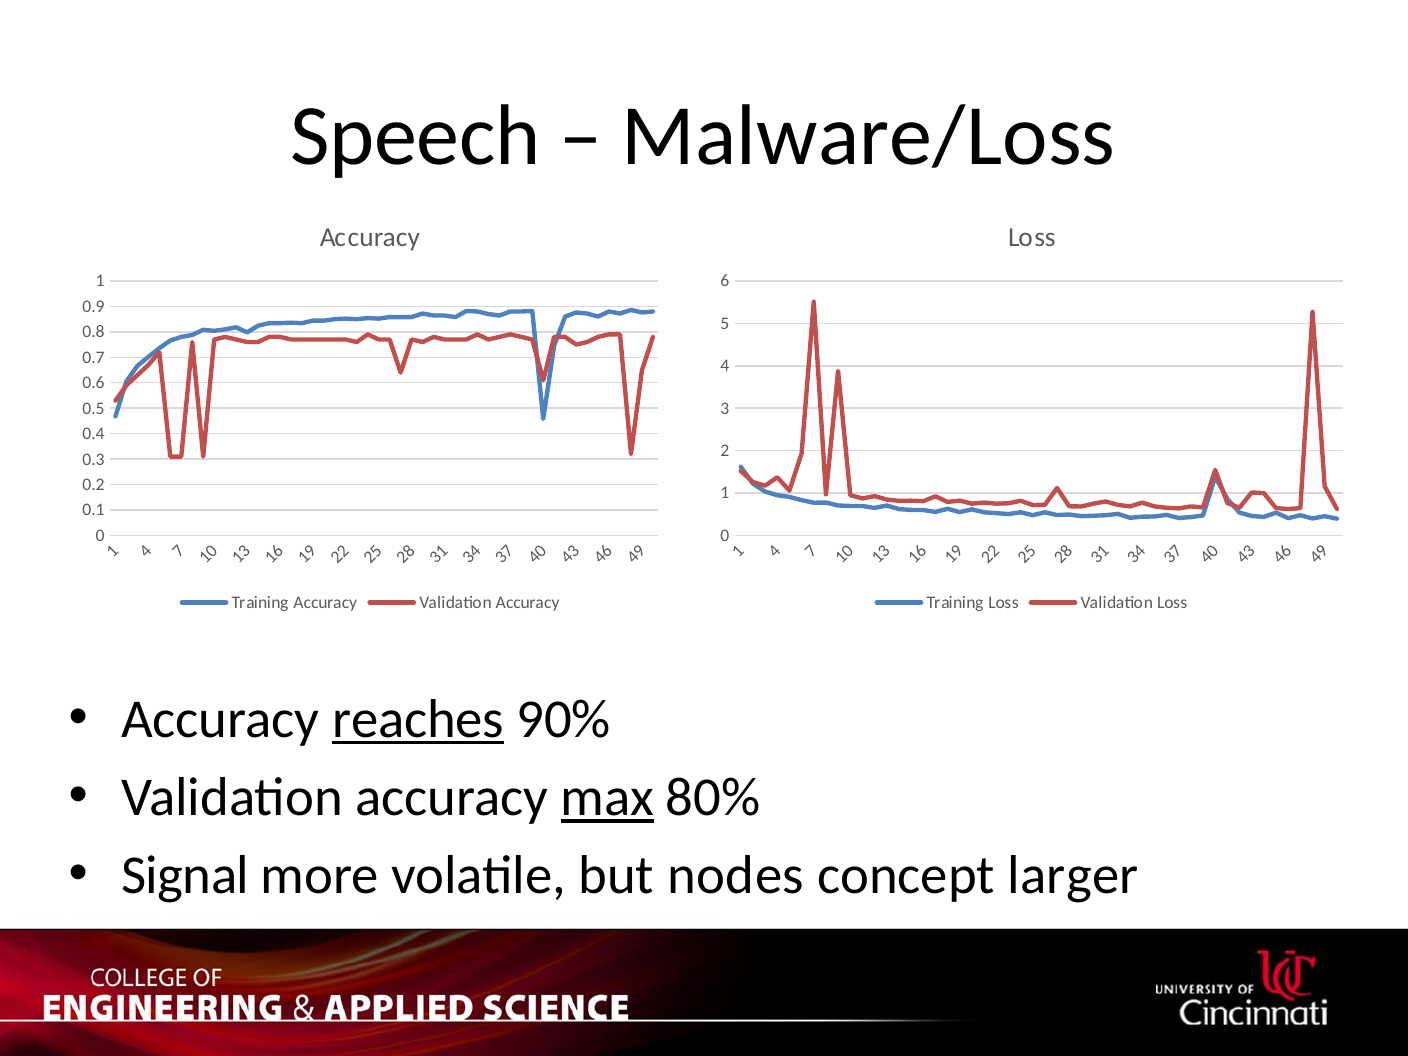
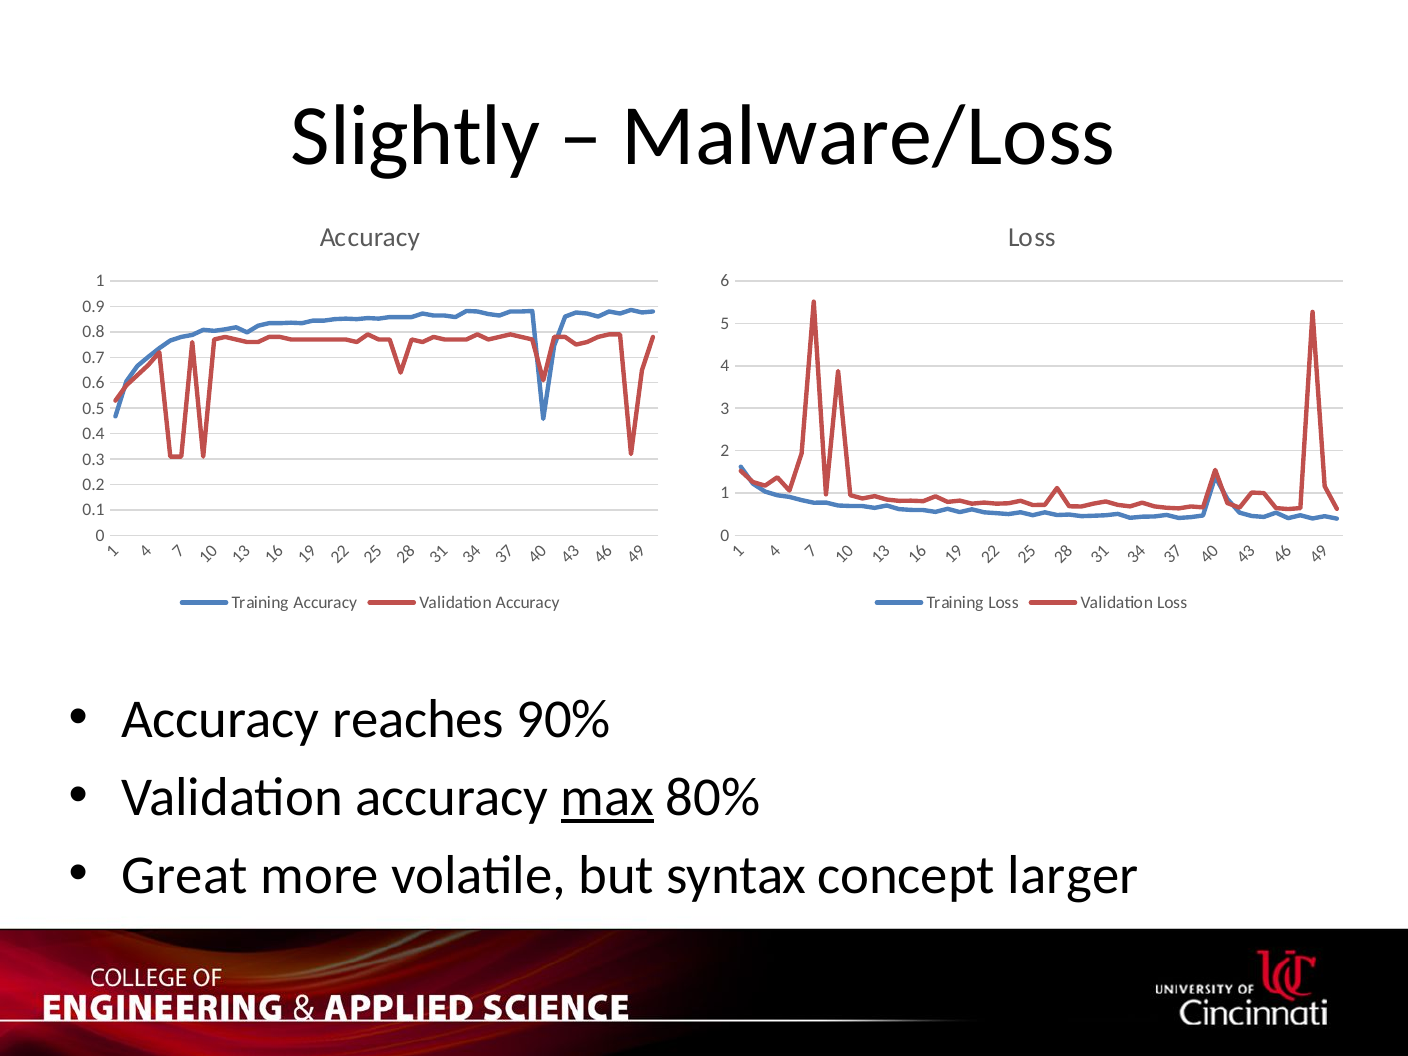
Speech: Speech -> Slightly (416, 136)
reaches underline: present -> none (418, 719)
Signal: Signal -> Great (185, 876)
nodes: nodes -> syntax (736, 876)
